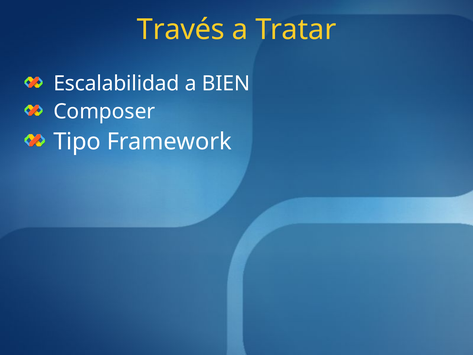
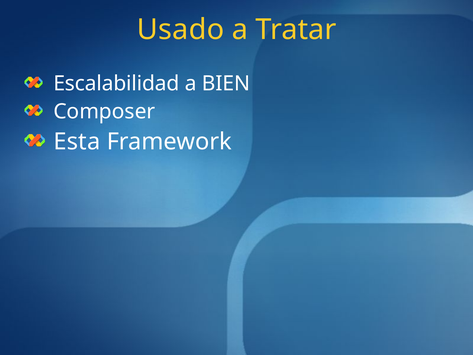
Través: Través -> Usado (181, 30)
Tipo: Tipo -> Esta (77, 142)
